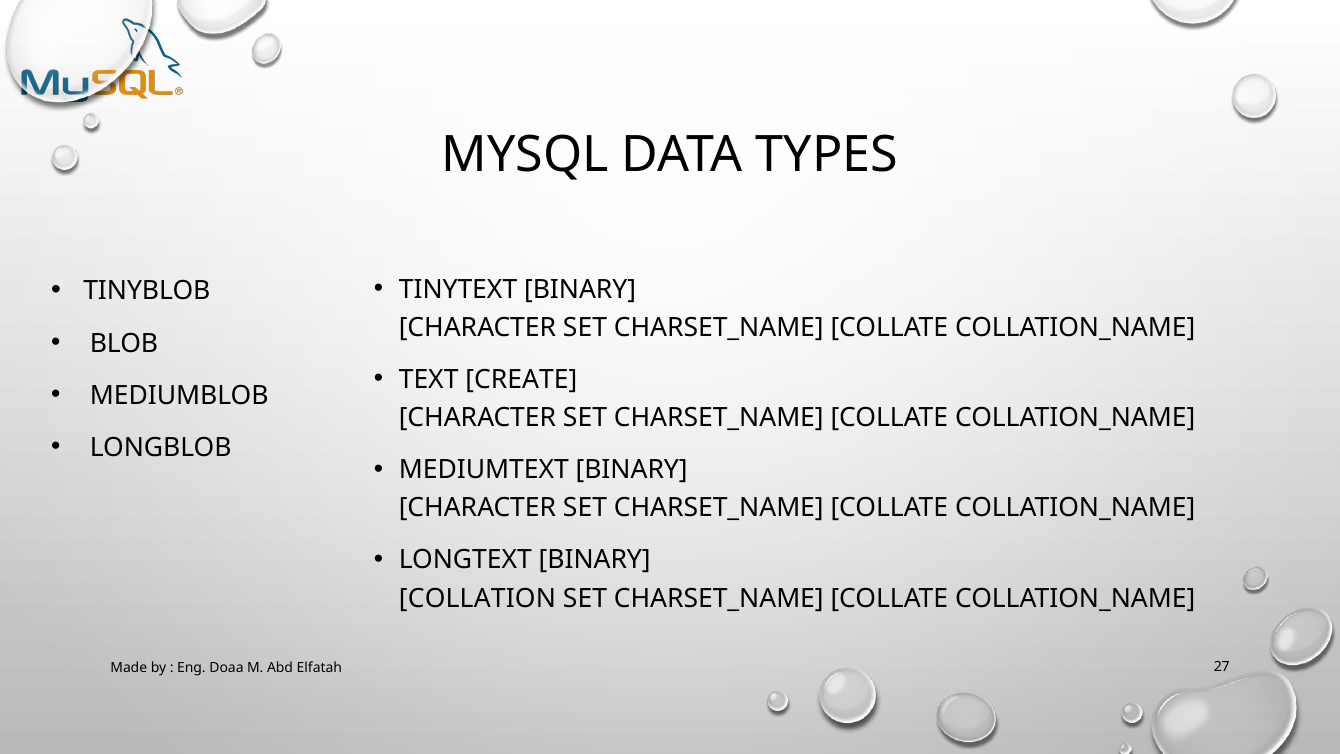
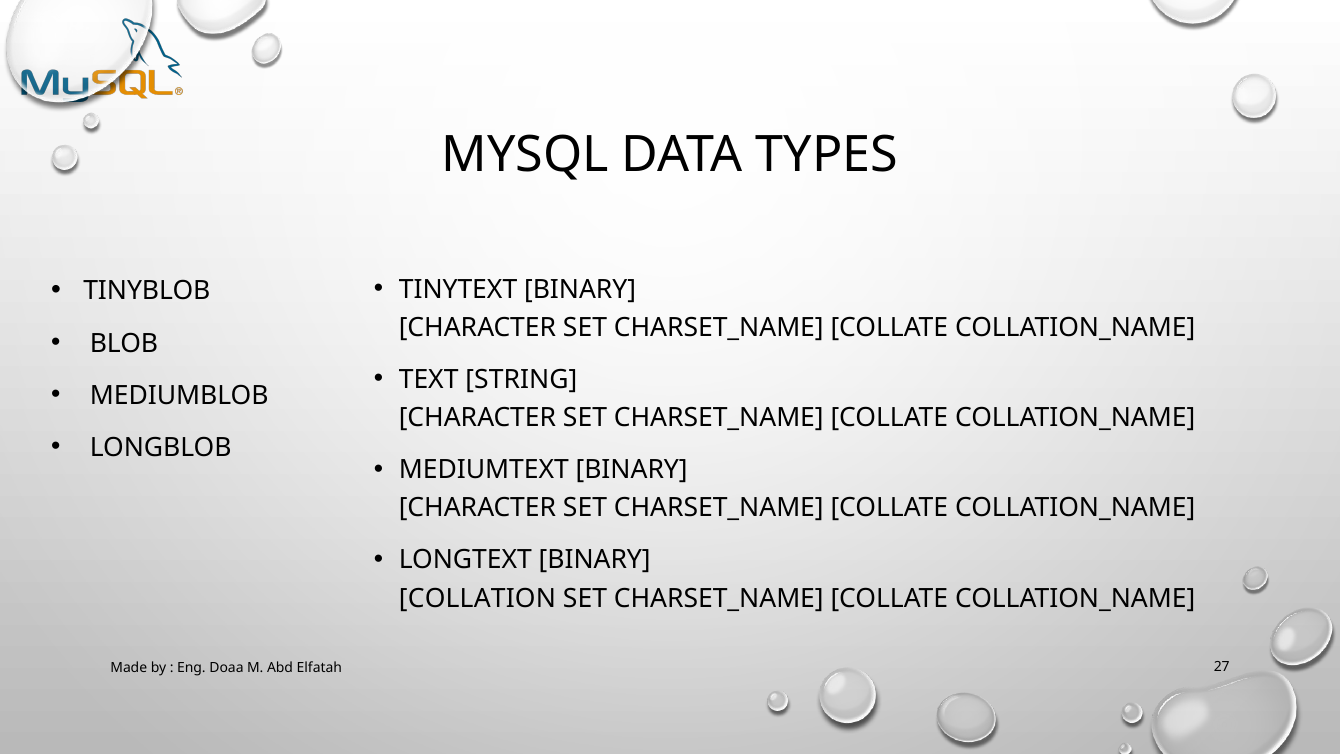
CREATE: CREATE -> STRING (521, 380)
